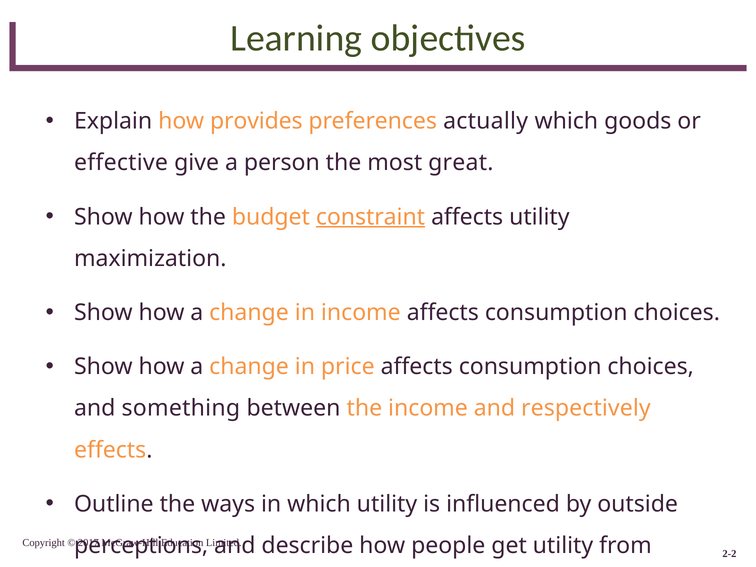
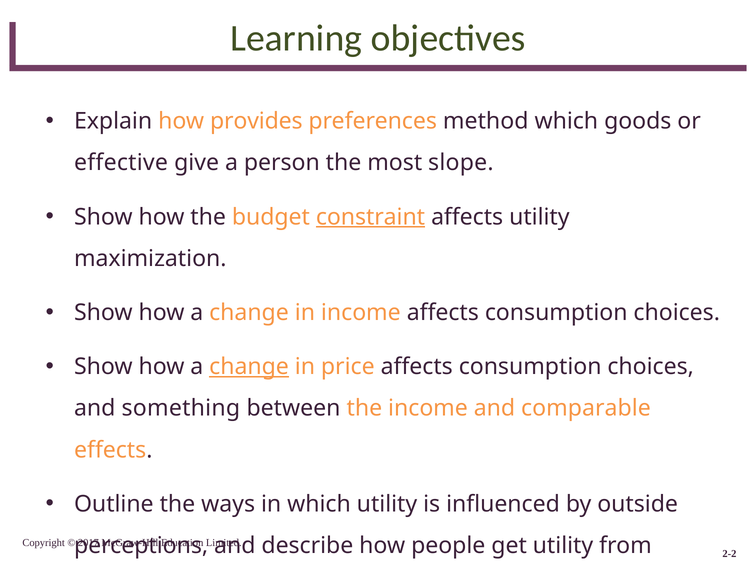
actually: actually -> method (486, 121)
great: great -> slope (461, 163)
change underline: none -> present (249, 367)
respectively: respectively -> comparable (586, 408)
